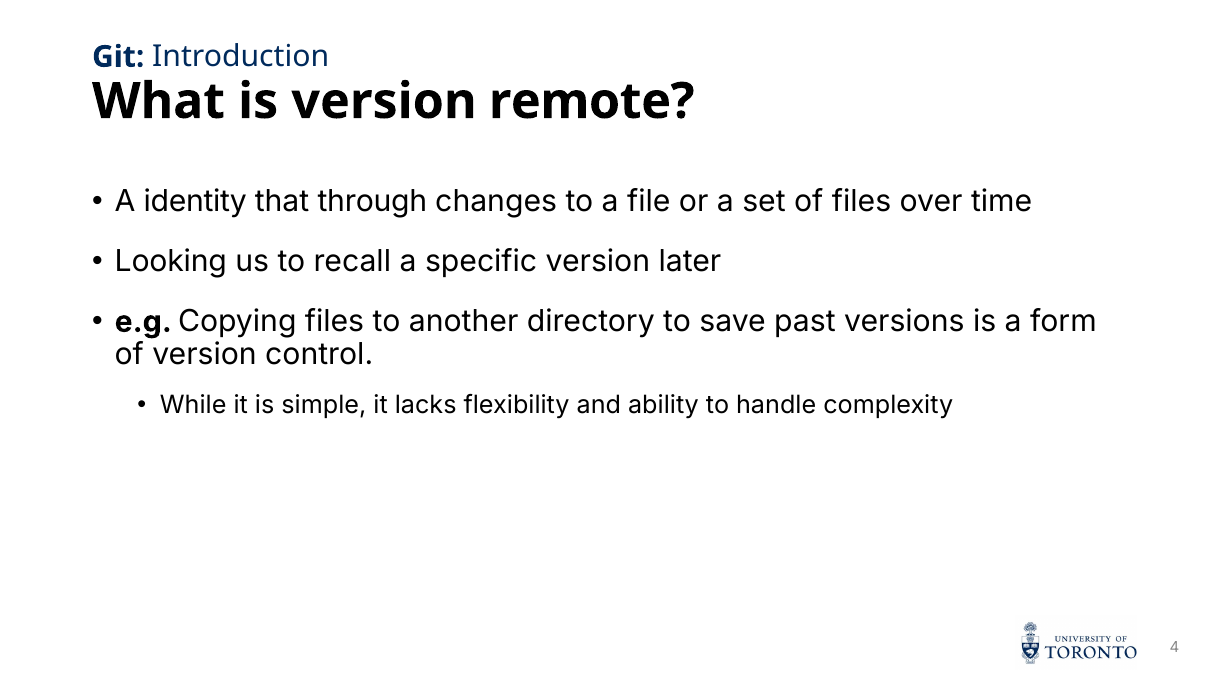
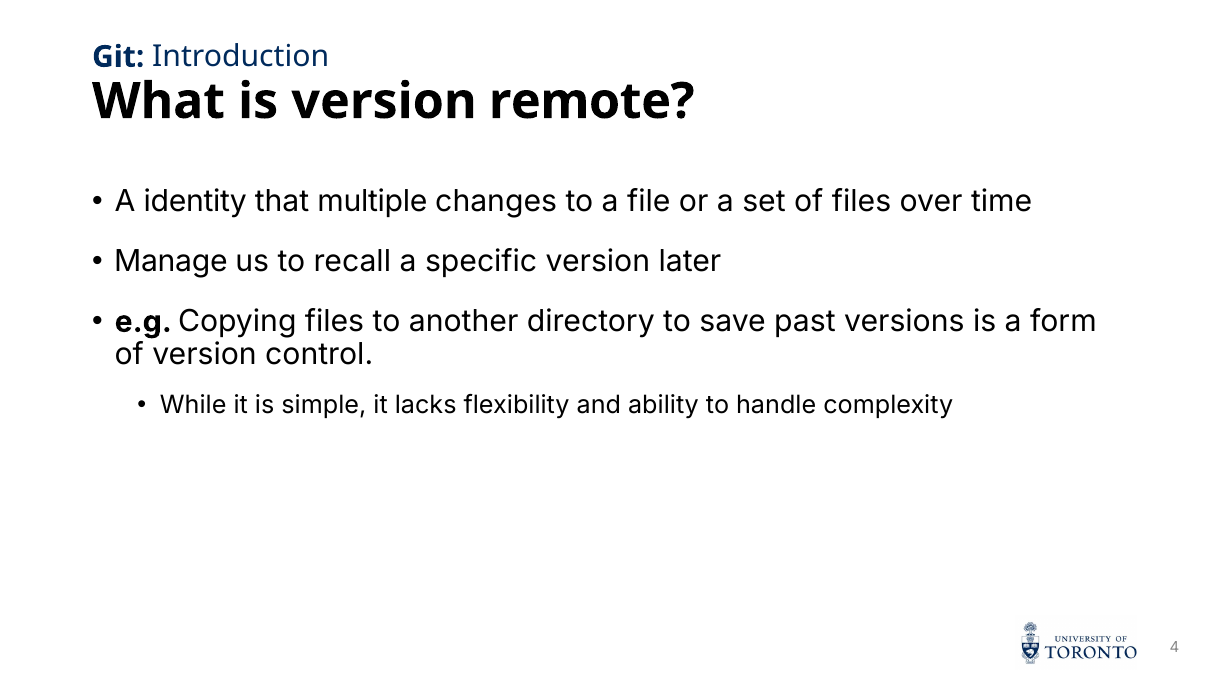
through: through -> multiple (372, 201)
Looking: Looking -> Manage (171, 262)
